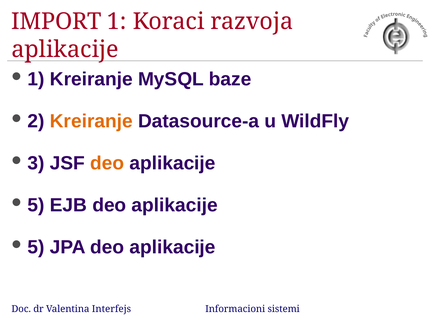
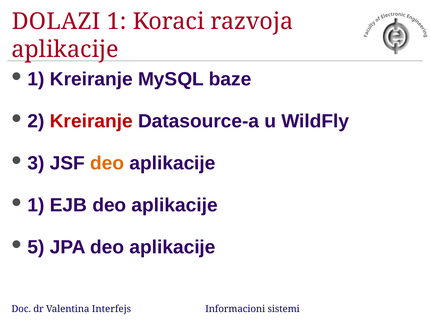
IMPORT: IMPORT -> DOLAZI (56, 22)
Kreiranje colour: orange -> red (91, 122)
5: 5 -> 1 (36, 206)
